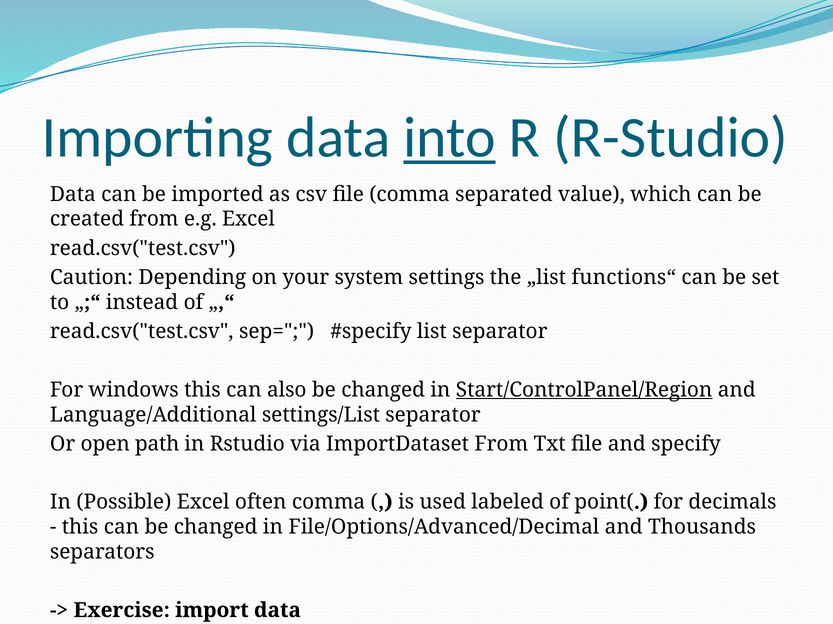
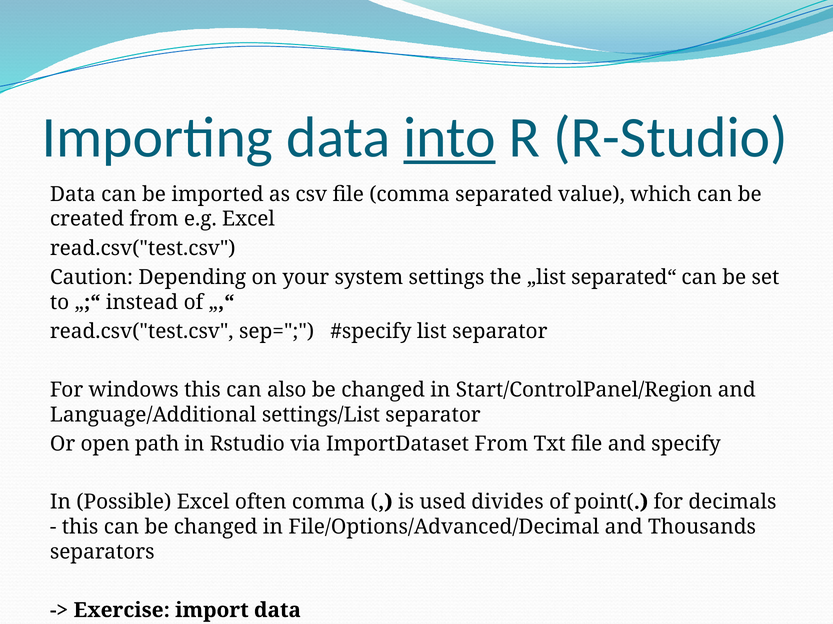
functions“: functions“ -> separated“ (624, 278)
Start/ControlPanel/Region underline: present -> none (584, 390)
labeled: labeled -> divides (508, 503)
